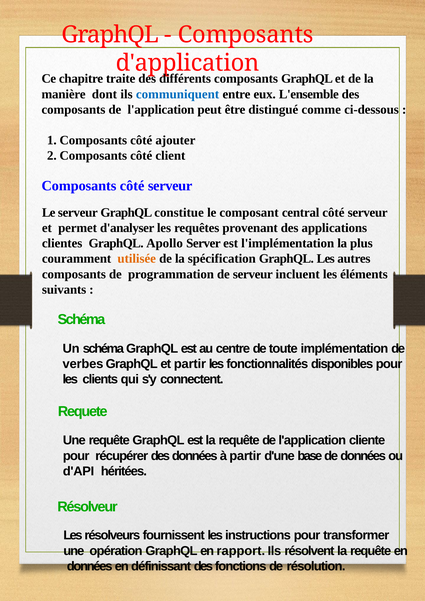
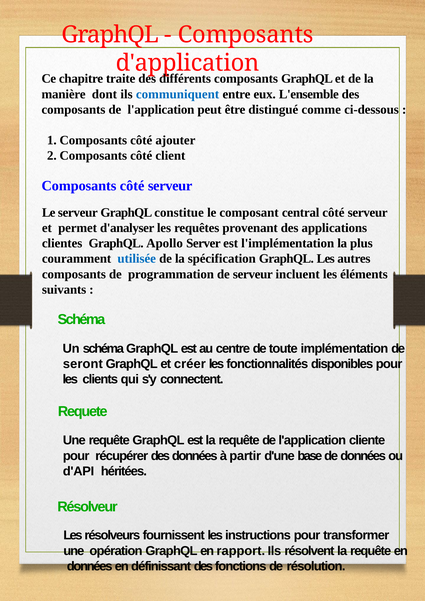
utilisée colour: orange -> blue (137, 259)
verbes: verbes -> seront (83, 364)
et partir: partir -> créer (190, 364)
